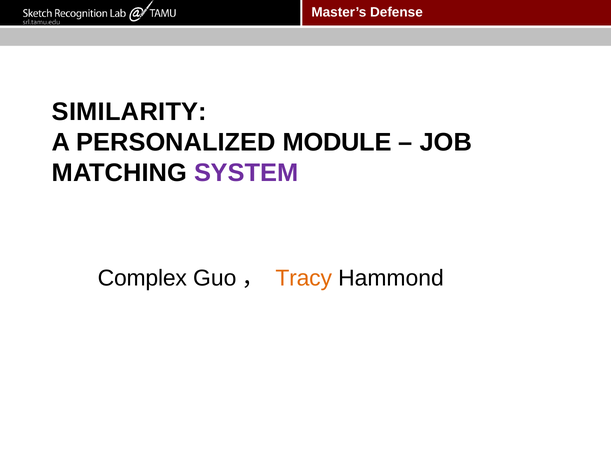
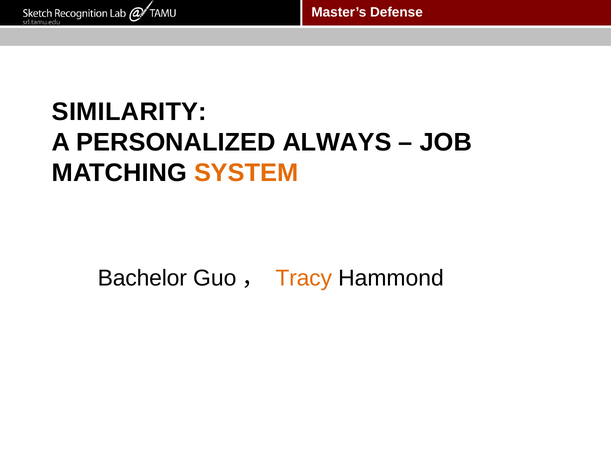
MODULE: MODULE -> ALWAYS (337, 143)
SYSTEM colour: purple -> orange (246, 173)
Complex: Complex -> Bachelor (142, 278)
